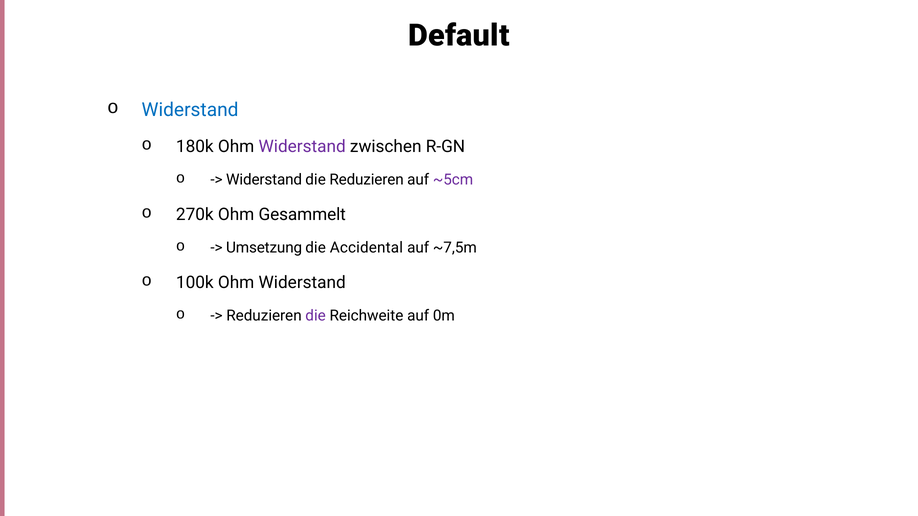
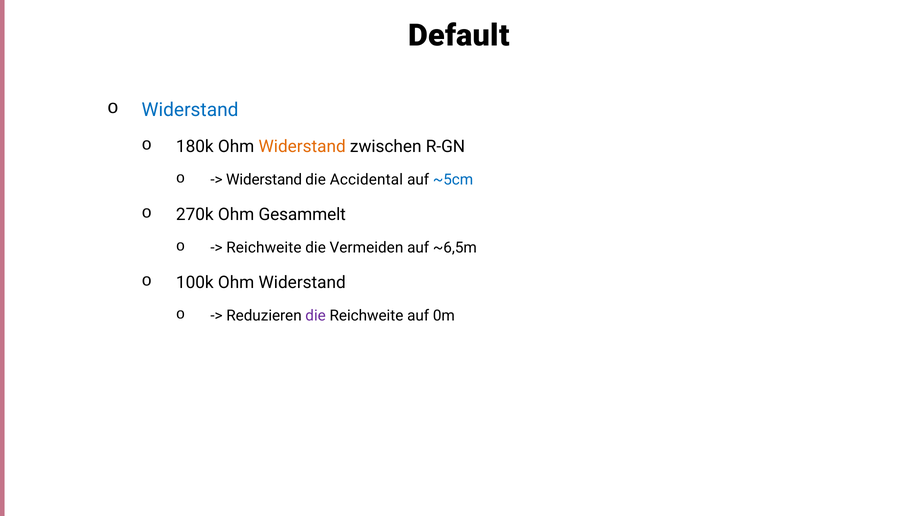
Widerstand colour: purple -> orange (302, 147)
die Reduzieren: Reduzieren -> Accidental (366, 180)
~5cm colour: purple -> blue (453, 180)
Umsetzung: Umsetzung -> Reichweite (264, 248)
Accidental: Accidental -> Vermeiden (366, 248)
~7,5m: ~7,5m -> ~6,5m (455, 248)
